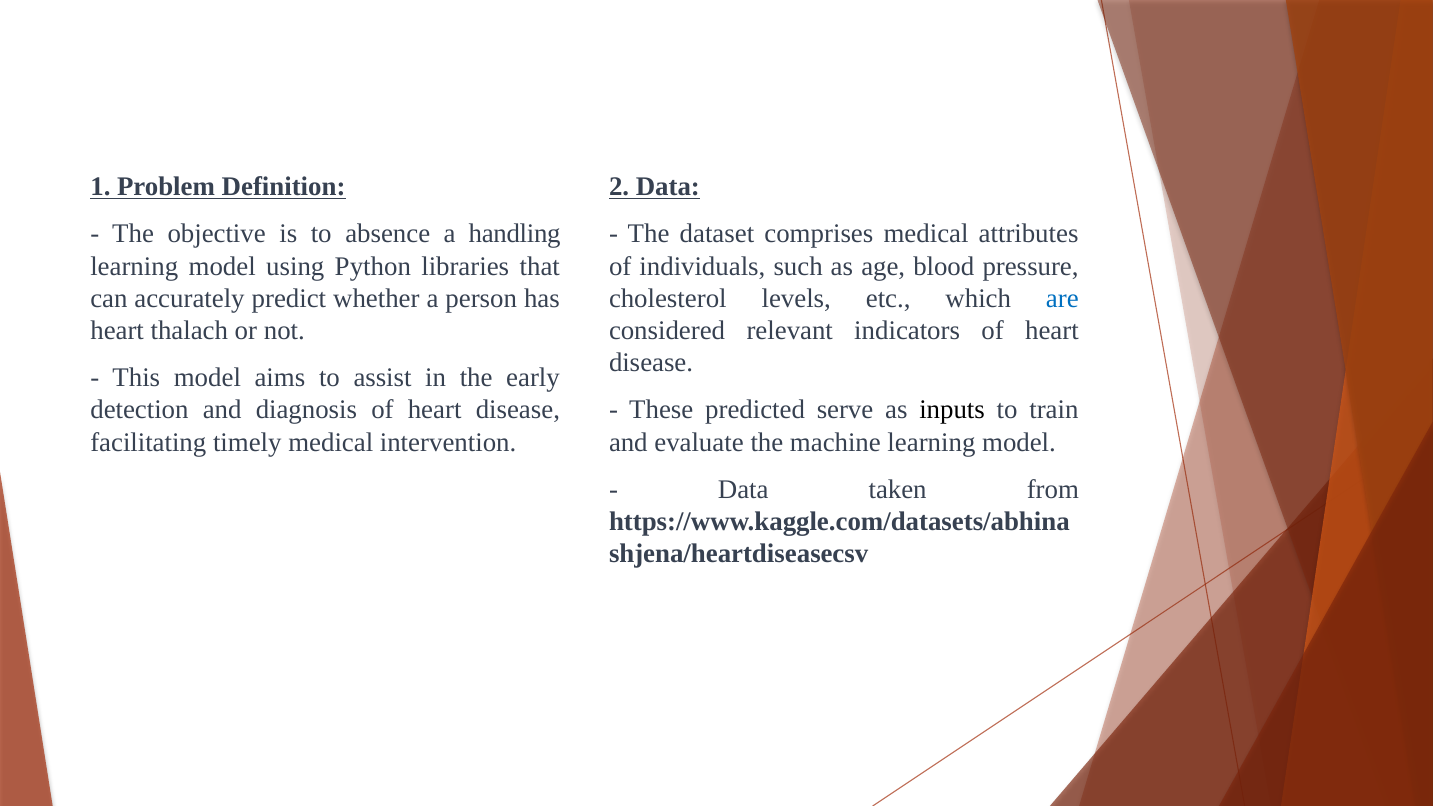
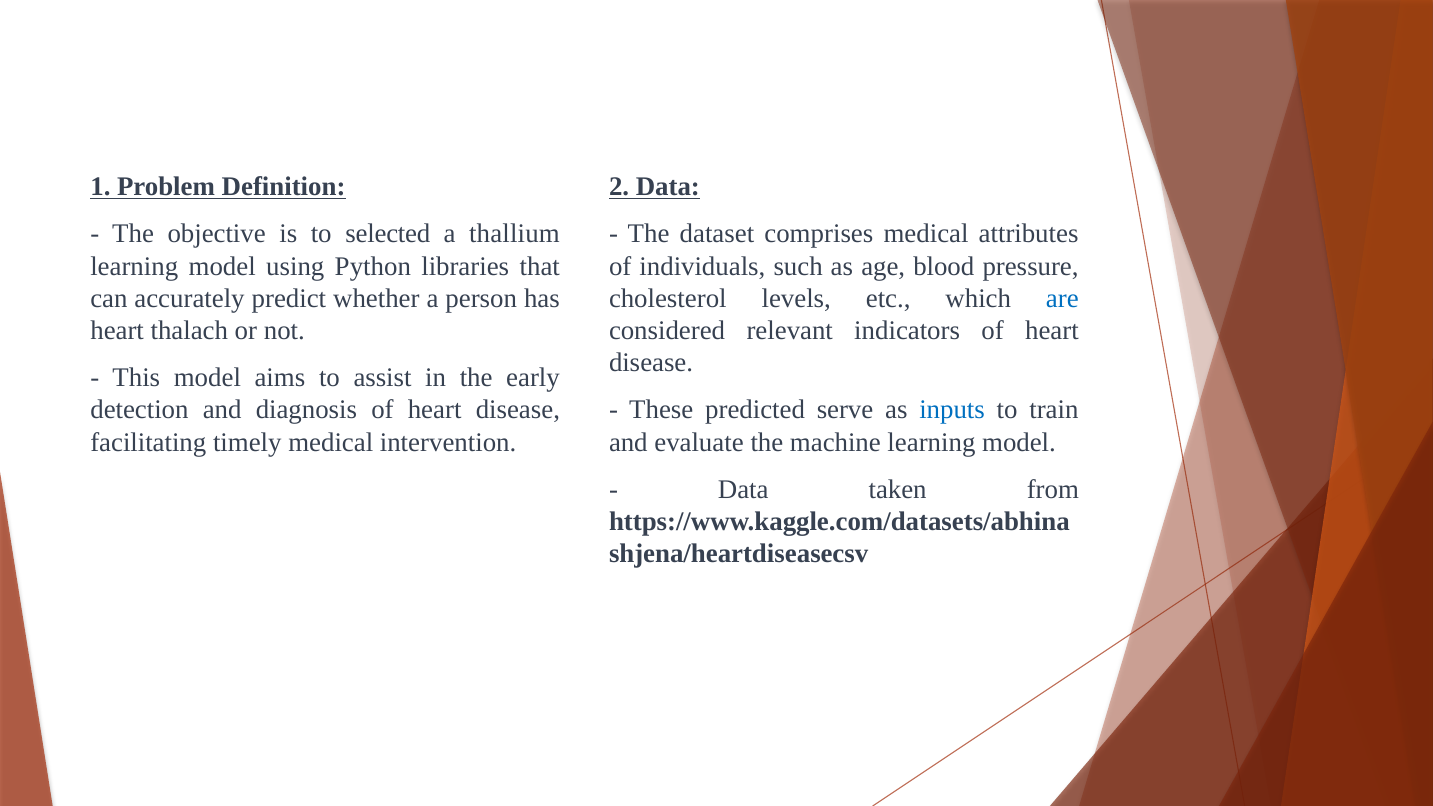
absence: absence -> selected (388, 234)
handling: handling -> thallium (514, 234)
inputs colour: black -> blue (952, 410)
